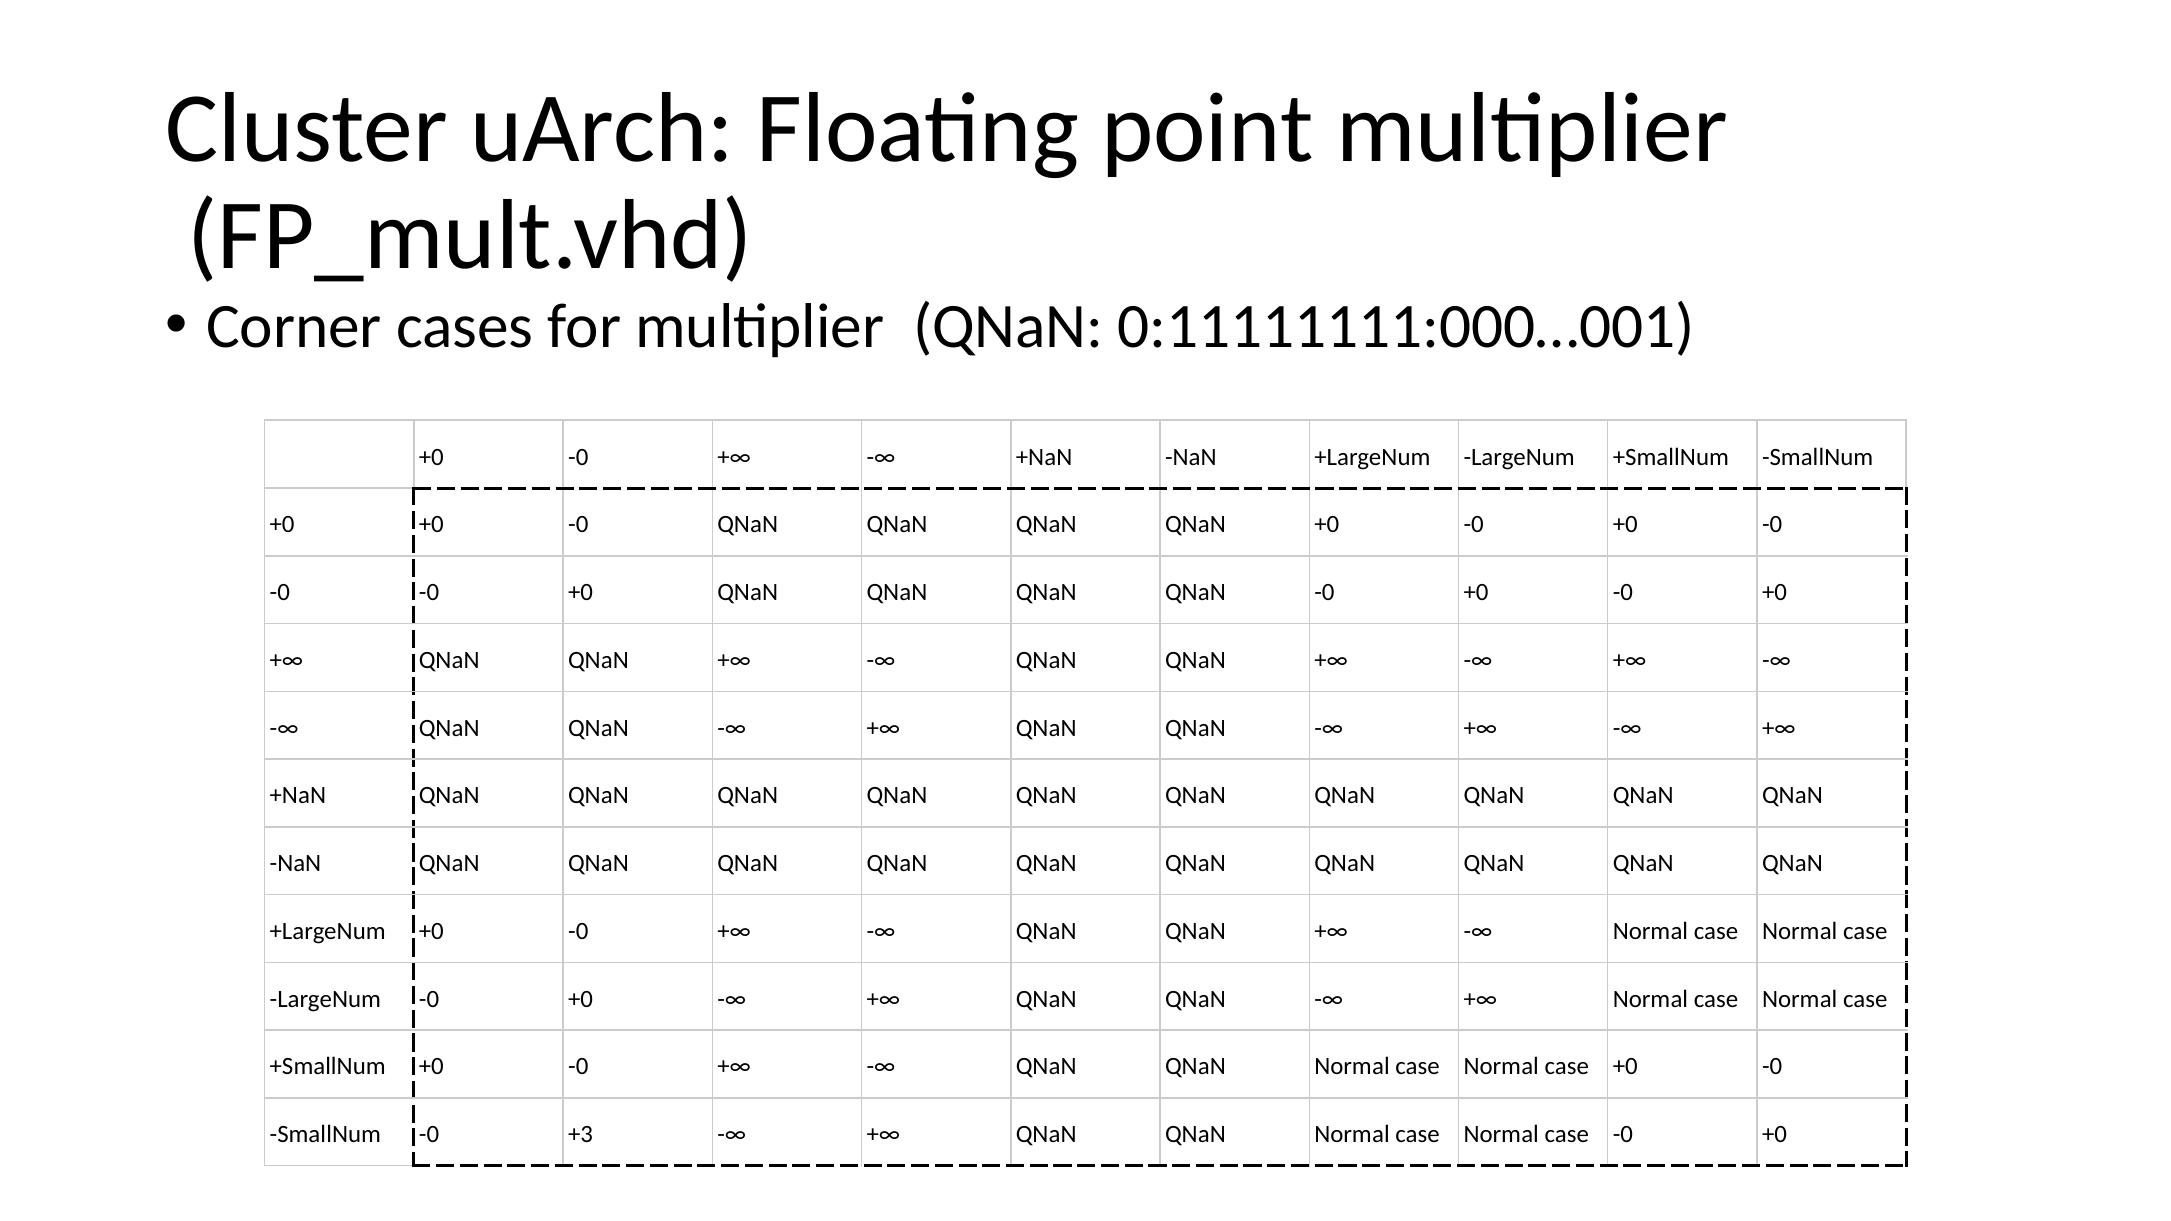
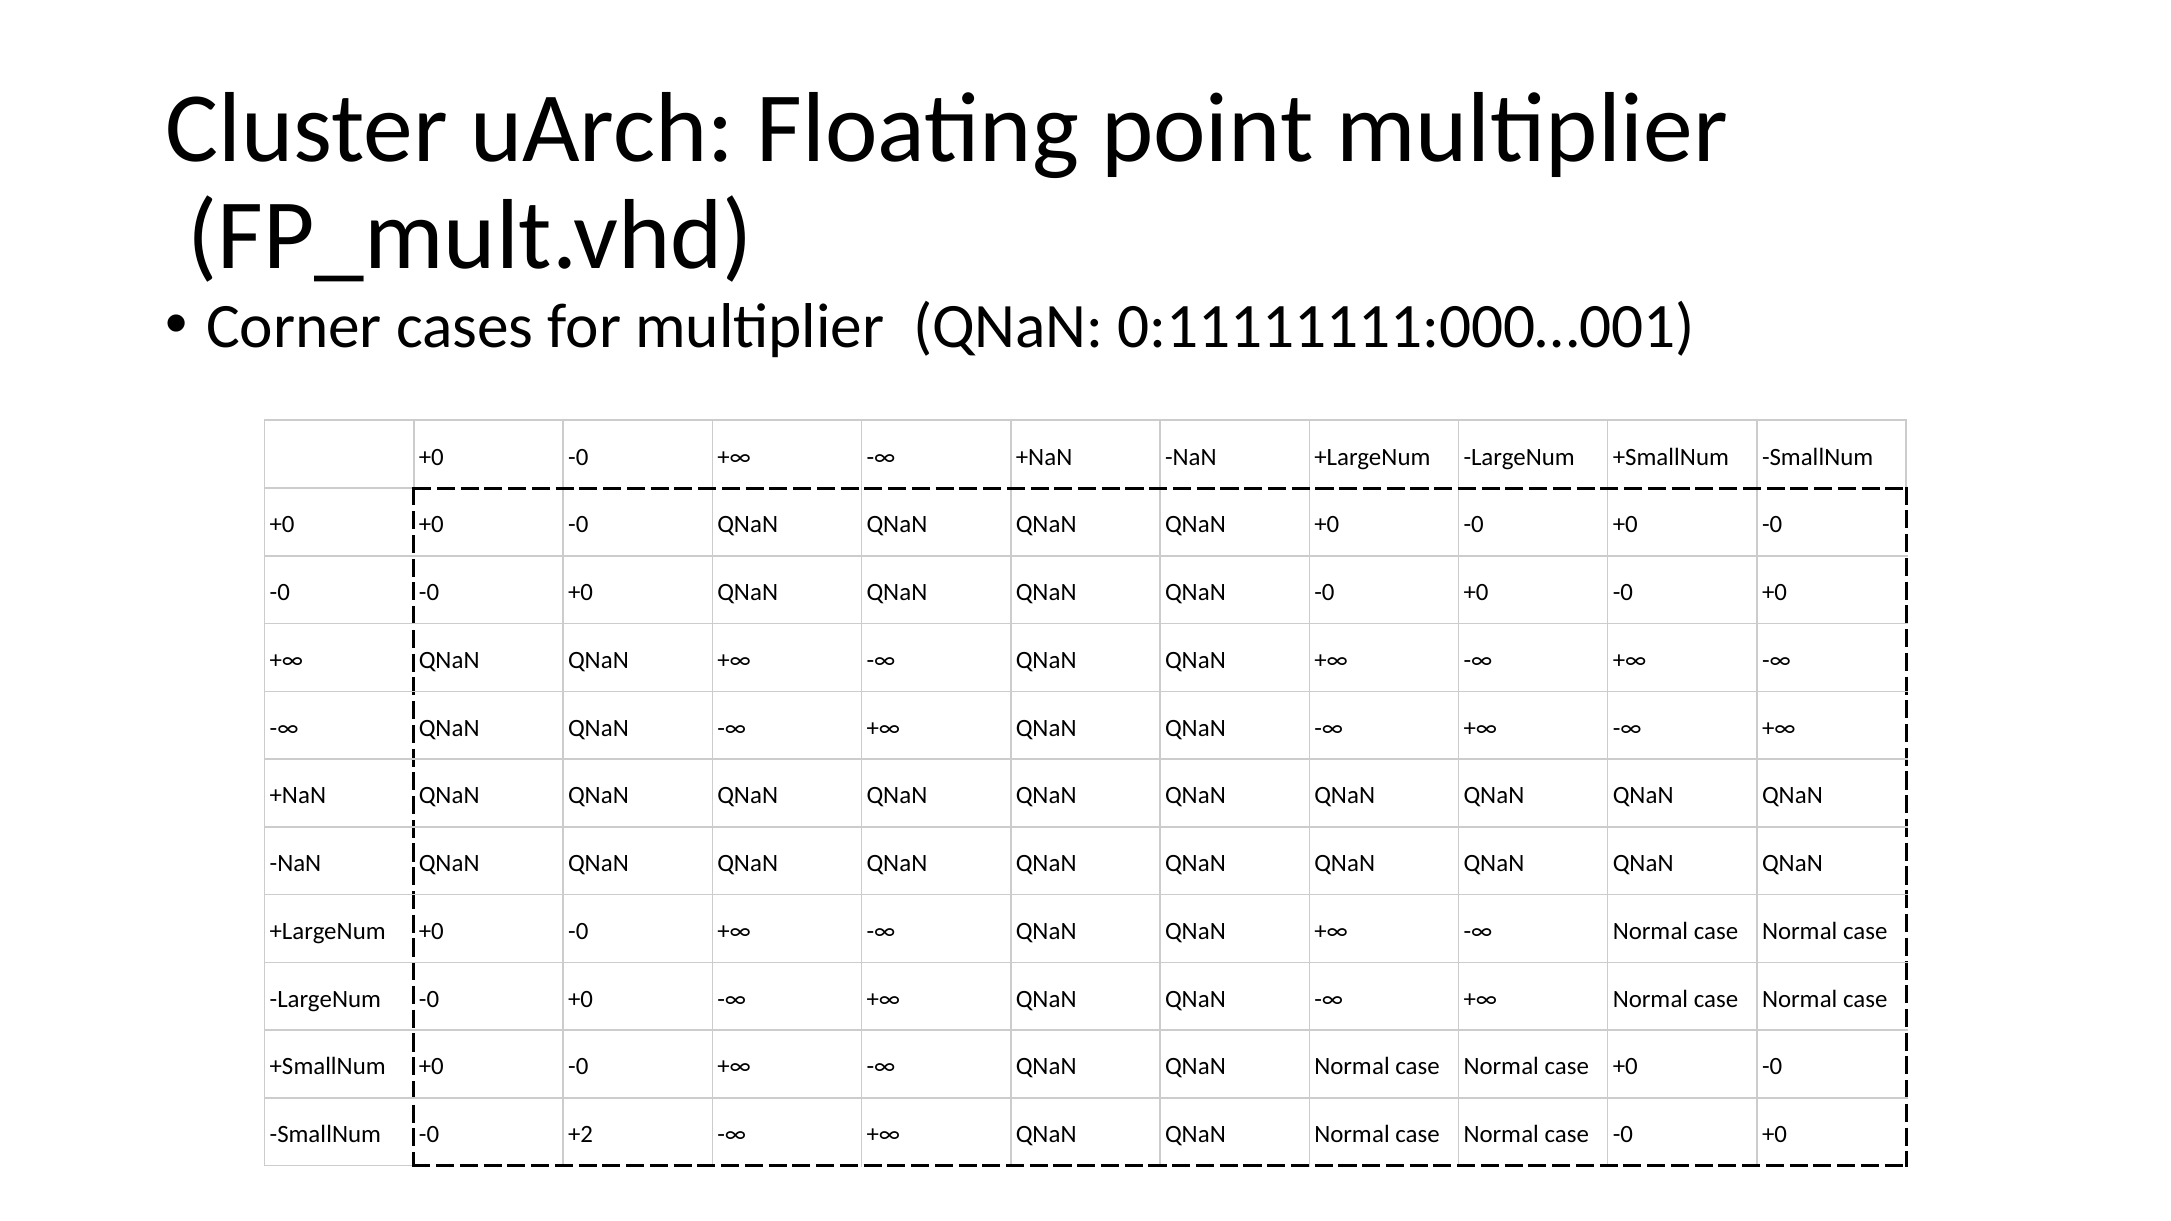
+3: +3 -> +2 (581, 1135)
